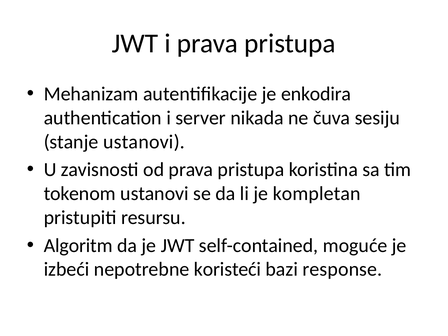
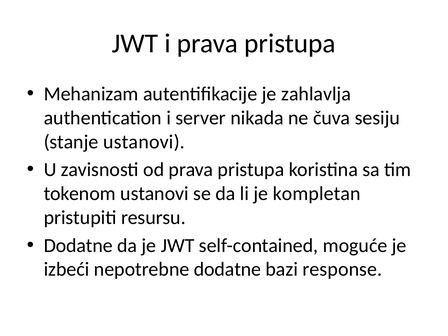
enkodira: enkodira -> zahlavlja (316, 94)
Algoritm: Algoritm -> Dodatne (78, 245)
nepotrebne koristeći: koristeći -> dodatne (228, 269)
